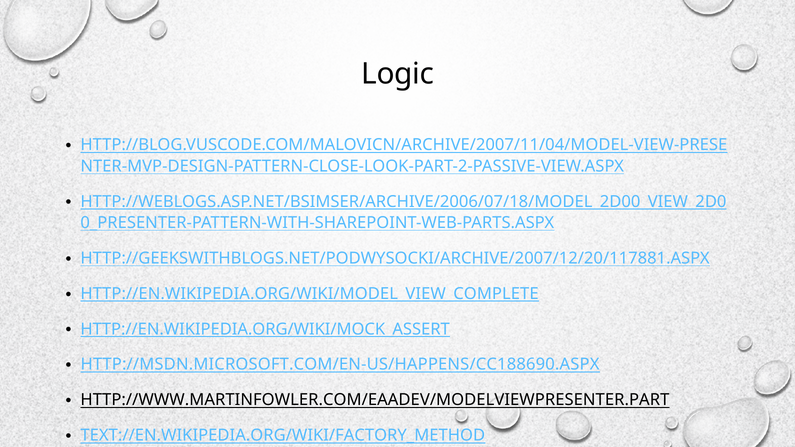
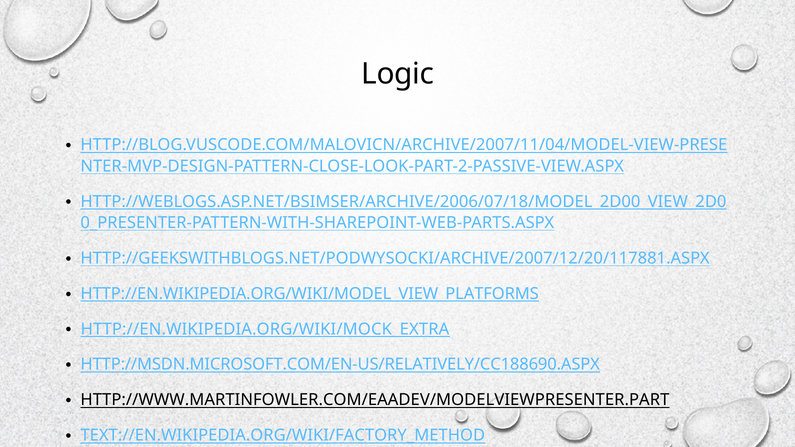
HTTP://EN.WIKIPEDIA.ORG/WIKI/MODEL_VIEW_COMPLETE: HTTP://EN.WIKIPEDIA.ORG/WIKI/MODEL_VIEW_COMPLETE -> HTTP://EN.WIKIPEDIA.ORG/WIKI/MODEL_VIEW_PLATFORMS (310, 294)
HTTP://EN.WIKIPEDIA.ORG/WIKI/MOCK_ASSERT: HTTP://EN.WIKIPEDIA.ORG/WIKI/MOCK_ASSERT -> HTTP://EN.WIKIPEDIA.ORG/WIKI/MOCK_EXTRA (265, 329)
HTTP://MSDN.MICROSOFT.COM/EN-US/HAPPENS/CC188690.ASPX: HTTP://MSDN.MICROSOFT.COM/EN-US/HAPPENS/CC188690.ASPX -> HTTP://MSDN.MICROSOFT.COM/EN-US/RELATIVELY/CC188690.ASPX (340, 365)
